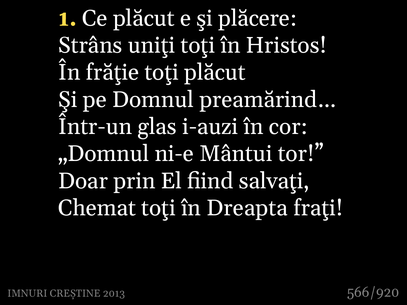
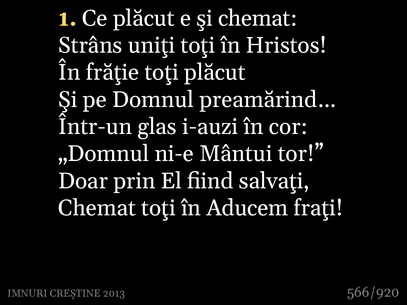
şi plăcere: plăcere -> chemat (258, 18)
Dreapta: Dreapta -> Aducem (247, 208)
